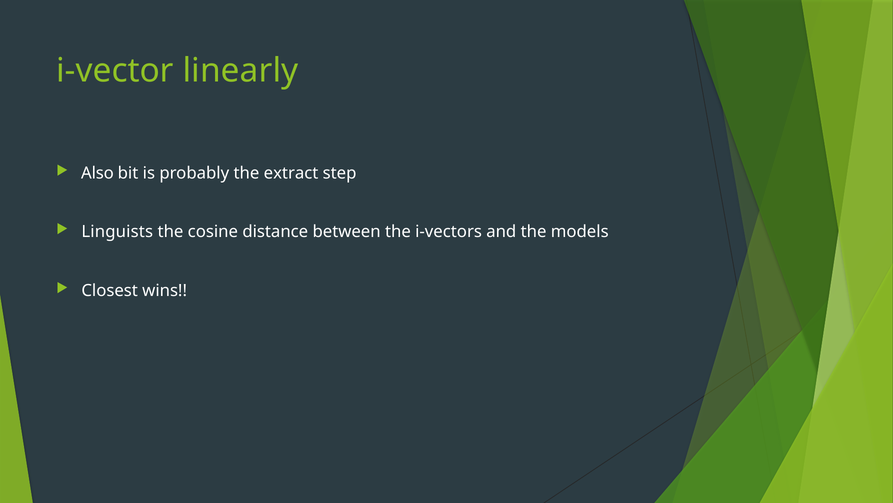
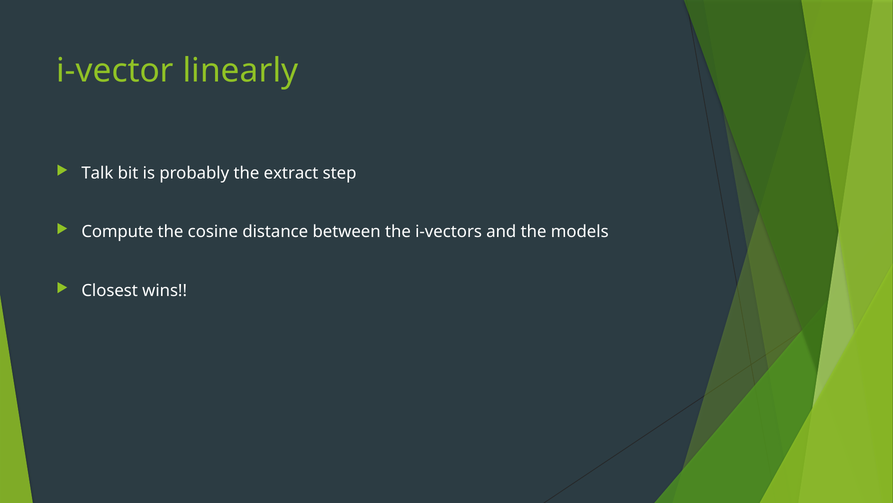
Also: Also -> Talk (97, 173)
Linguists: Linguists -> Compute (117, 232)
